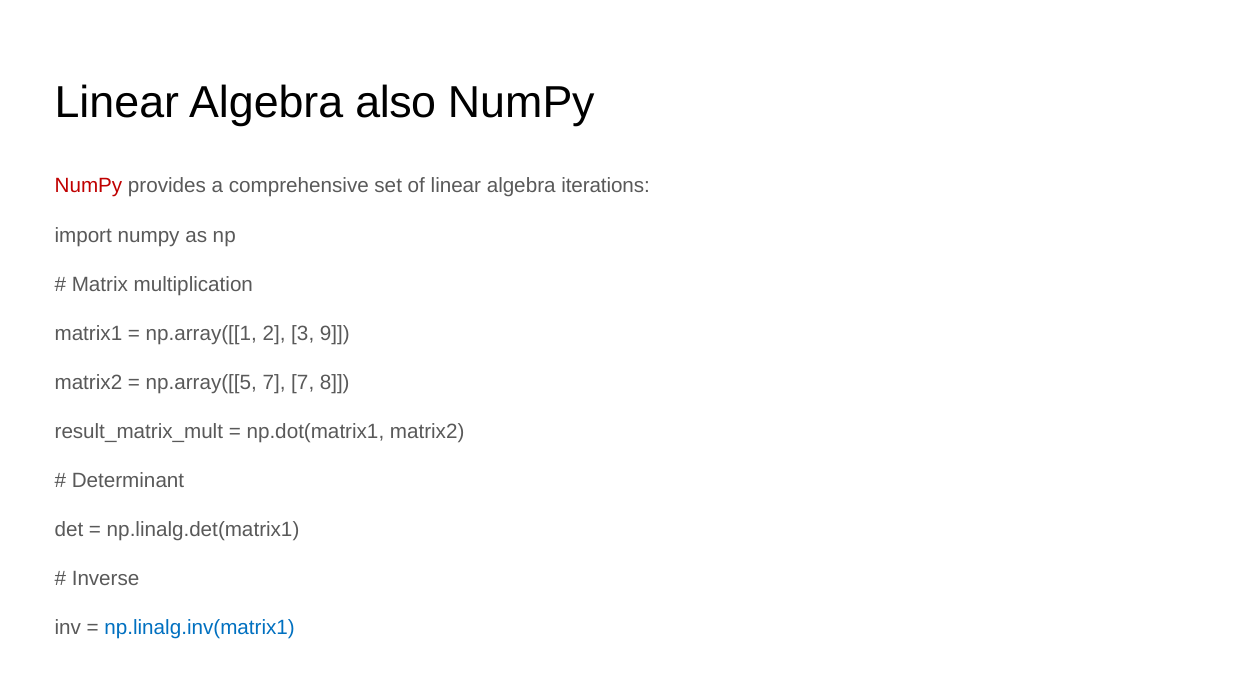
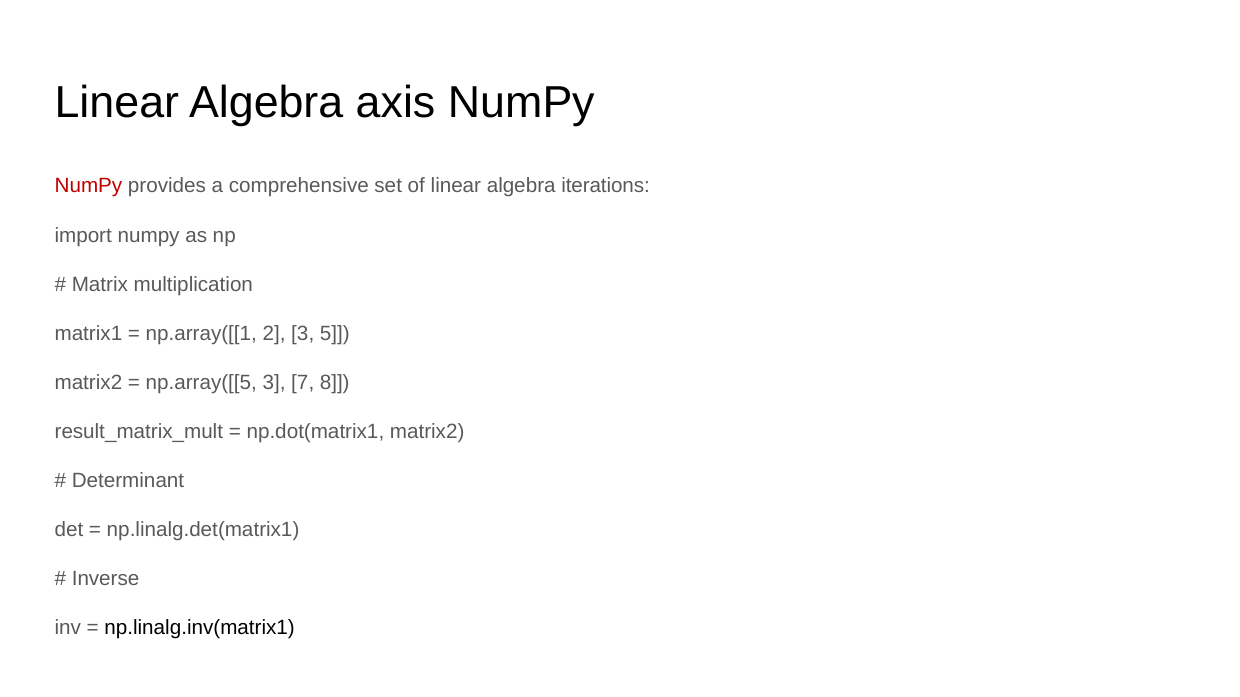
also: also -> axis (396, 103)
9: 9 -> 5 (335, 334)
np.array([[5 7: 7 -> 3 (274, 383)
np.linalg.inv(matrix1 colour: blue -> black (200, 629)
